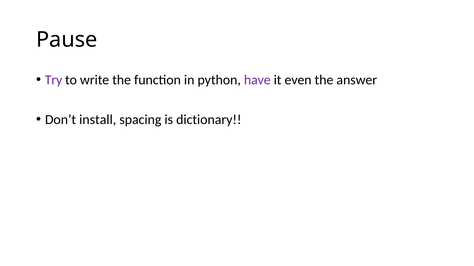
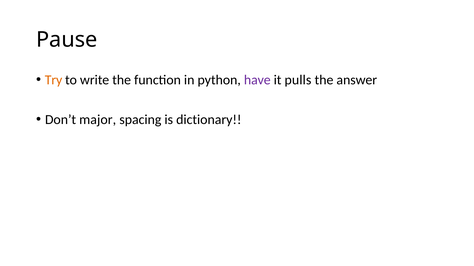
Try colour: purple -> orange (54, 80)
even: even -> pulls (298, 80)
install: install -> major (98, 120)
